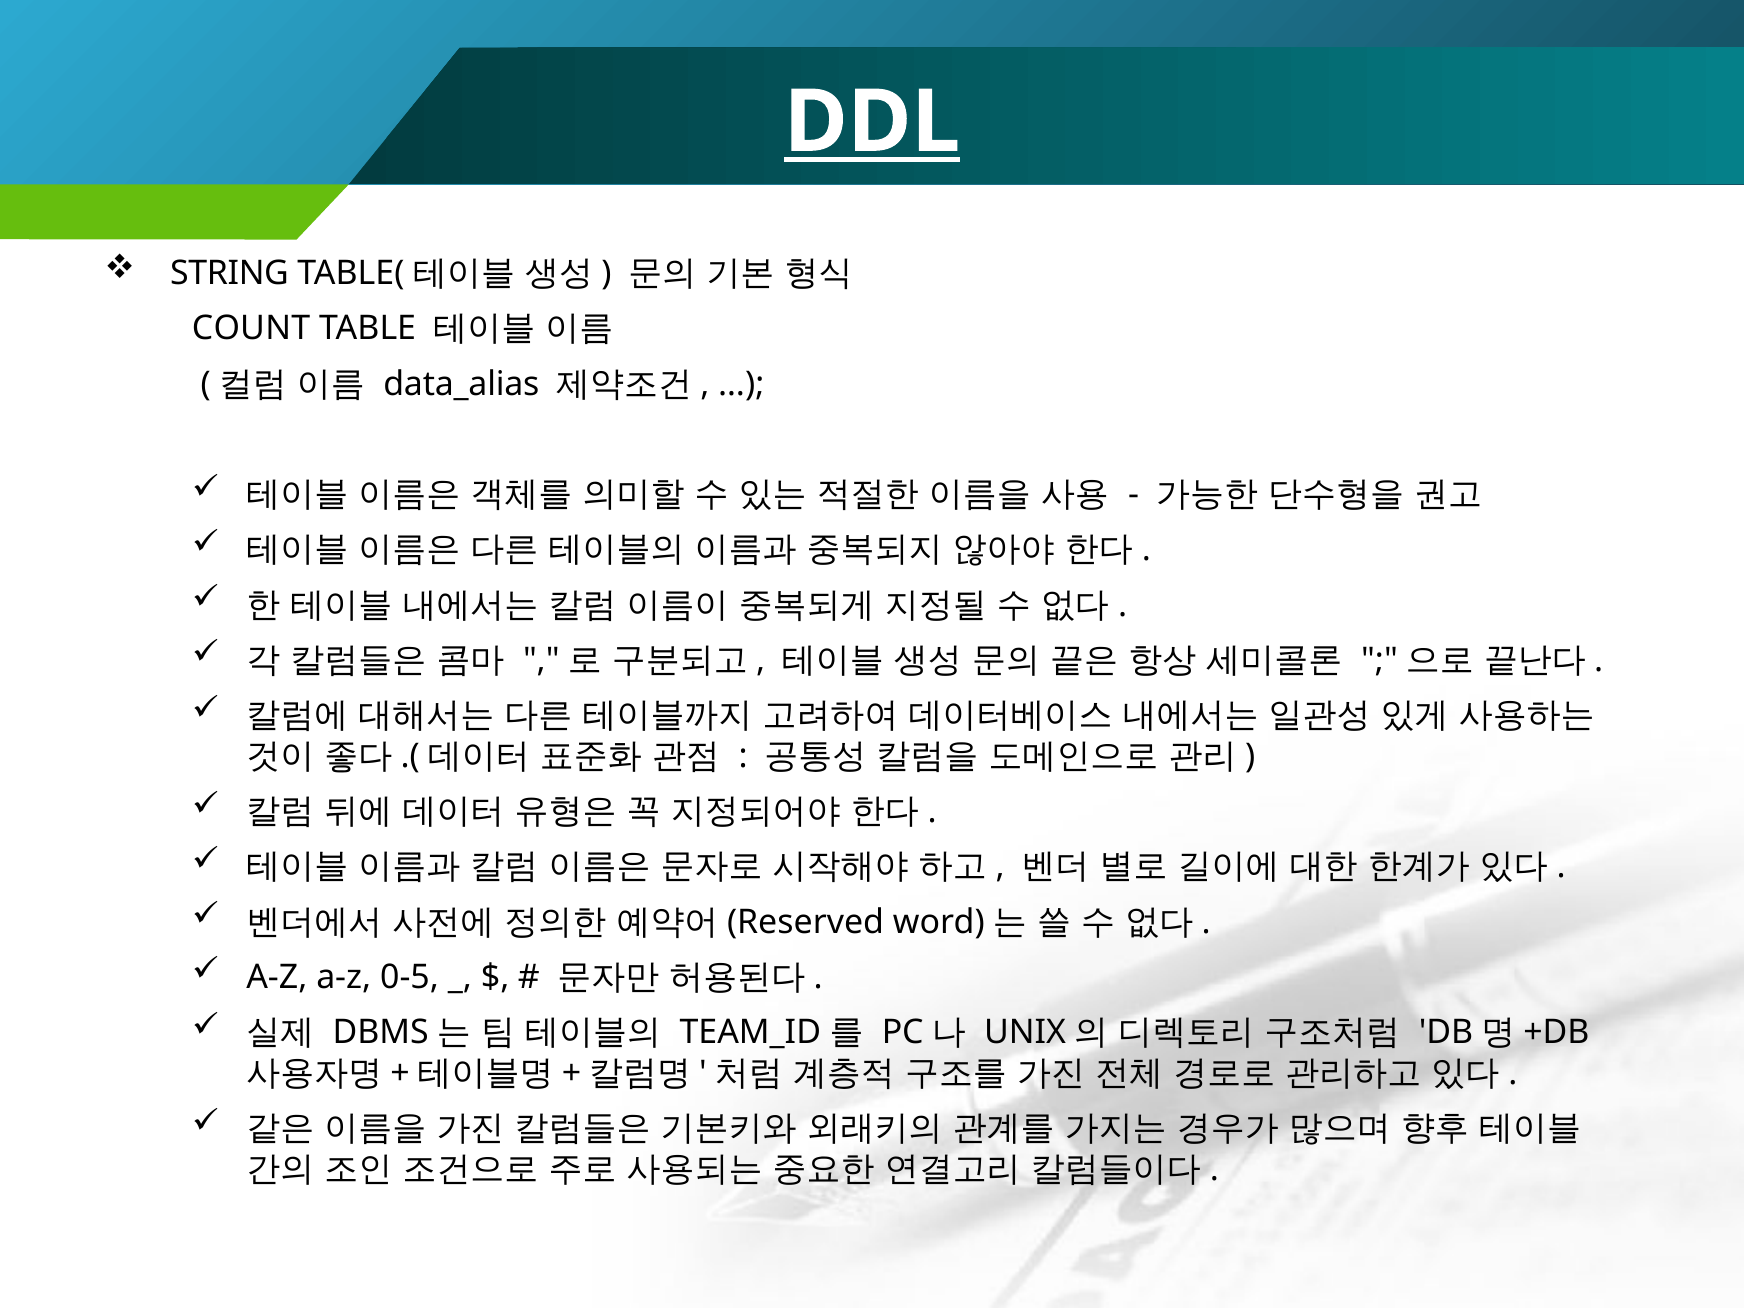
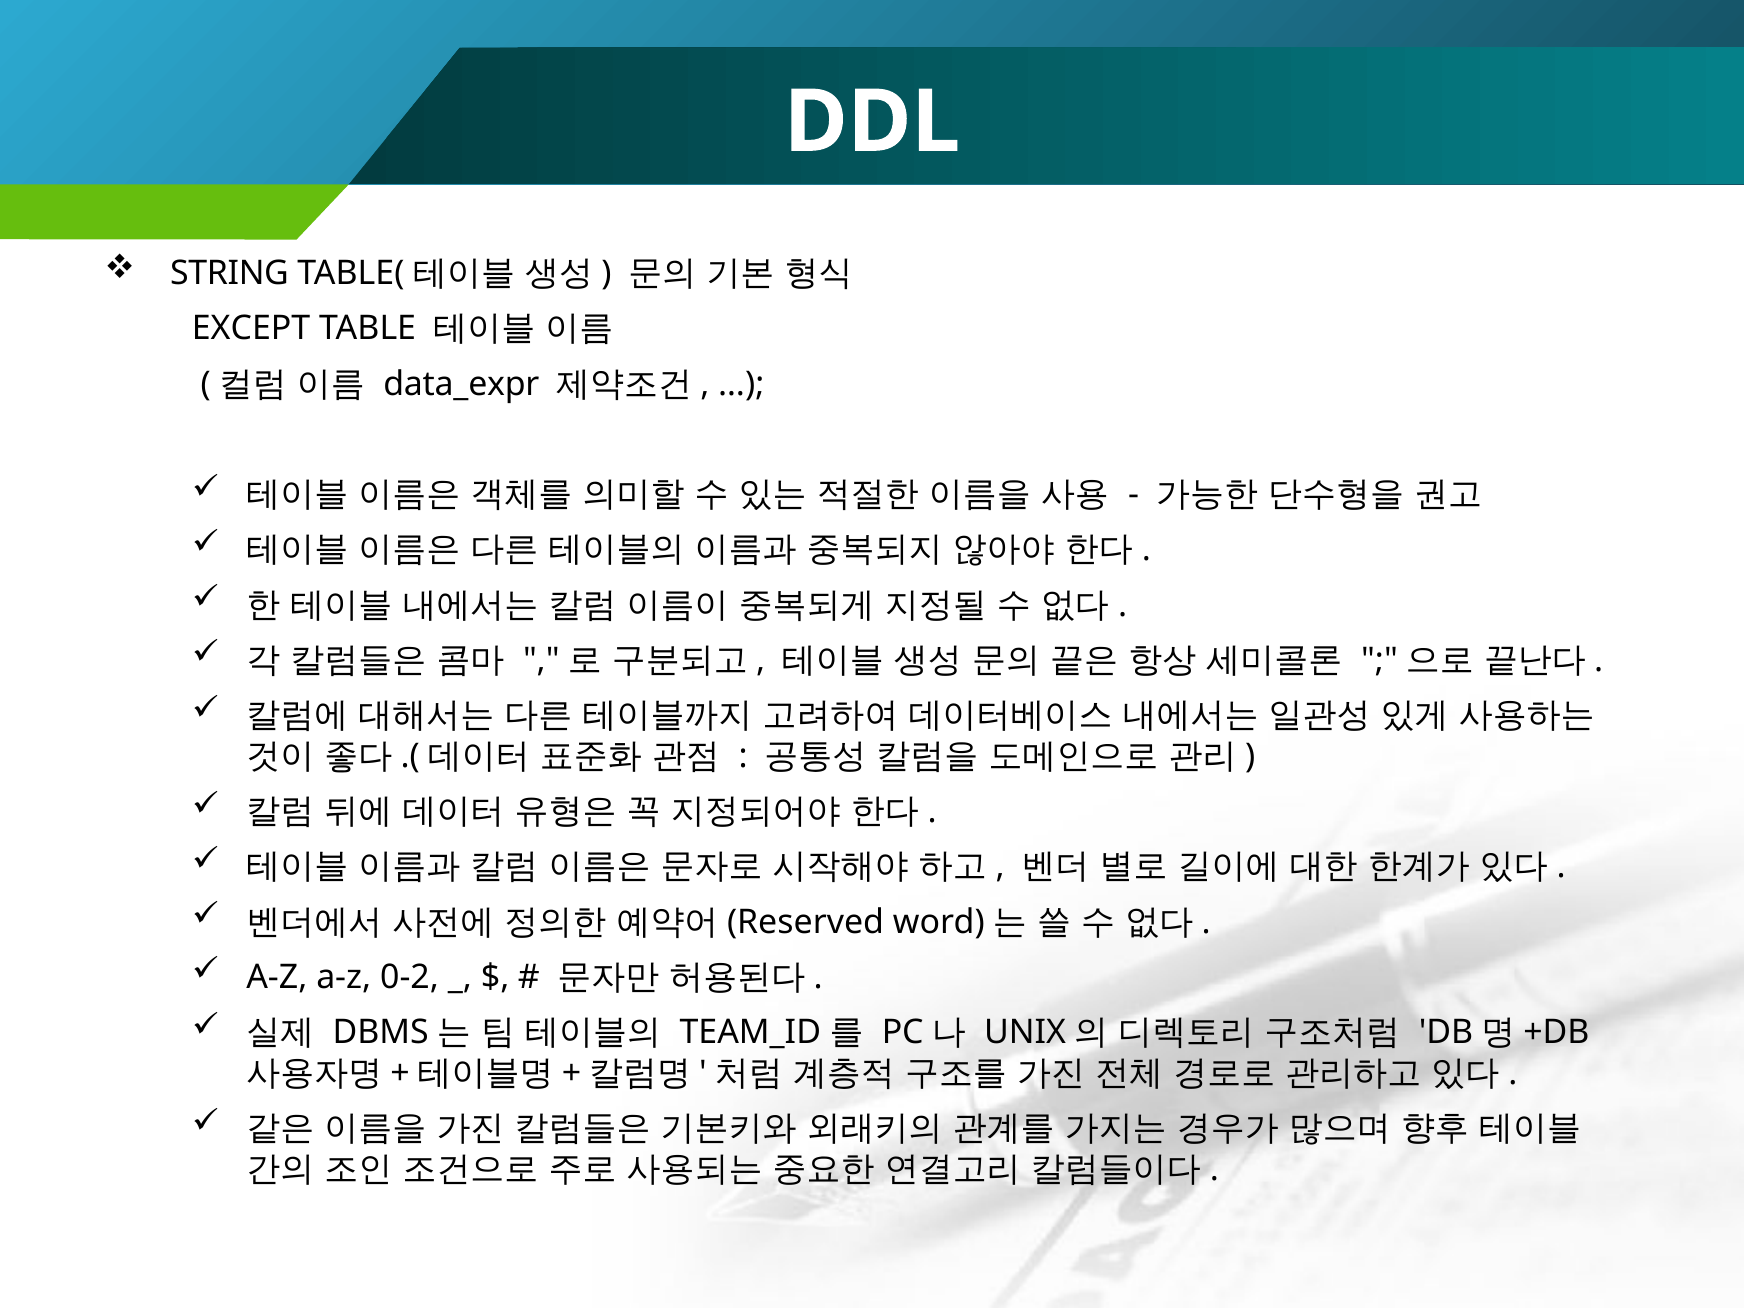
DDL underline: present -> none (872, 122)
COUNT: COUNT -> EXCEPT (251, 329)
data_alias: data_alias -> data_expr (461, 384)
0-5: 0-5 -> 0-2 (410, 977)
